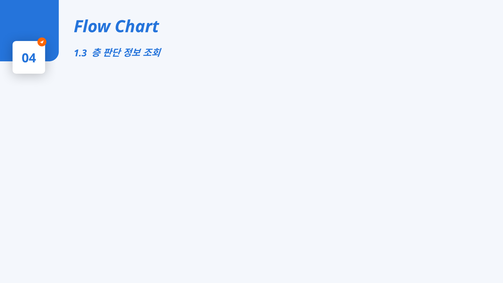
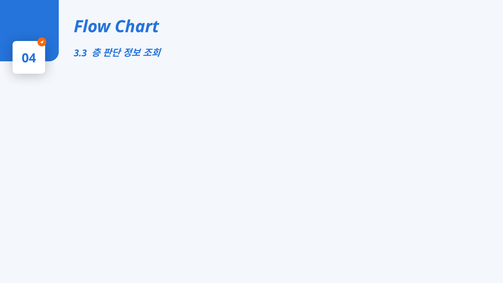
1.3: 1.3 -> 3.3 (80, 53)
